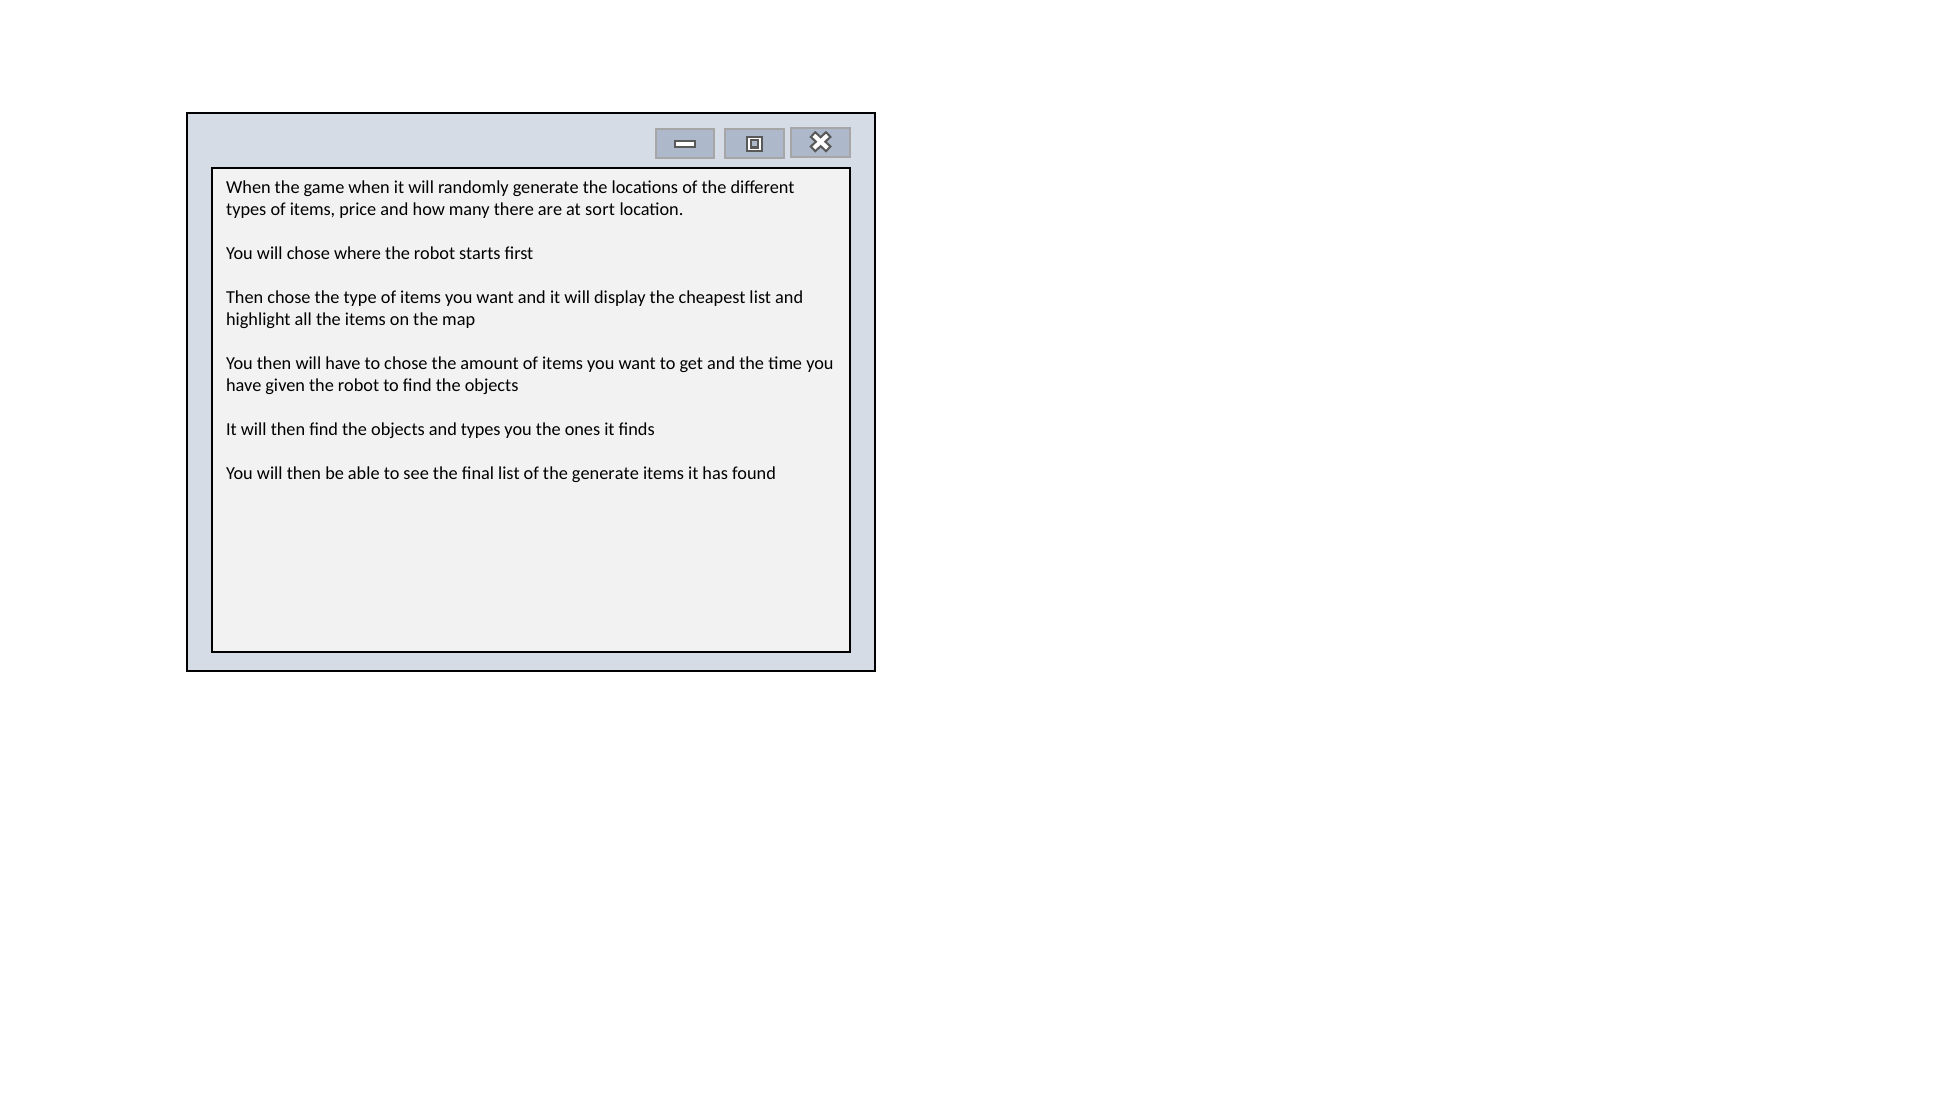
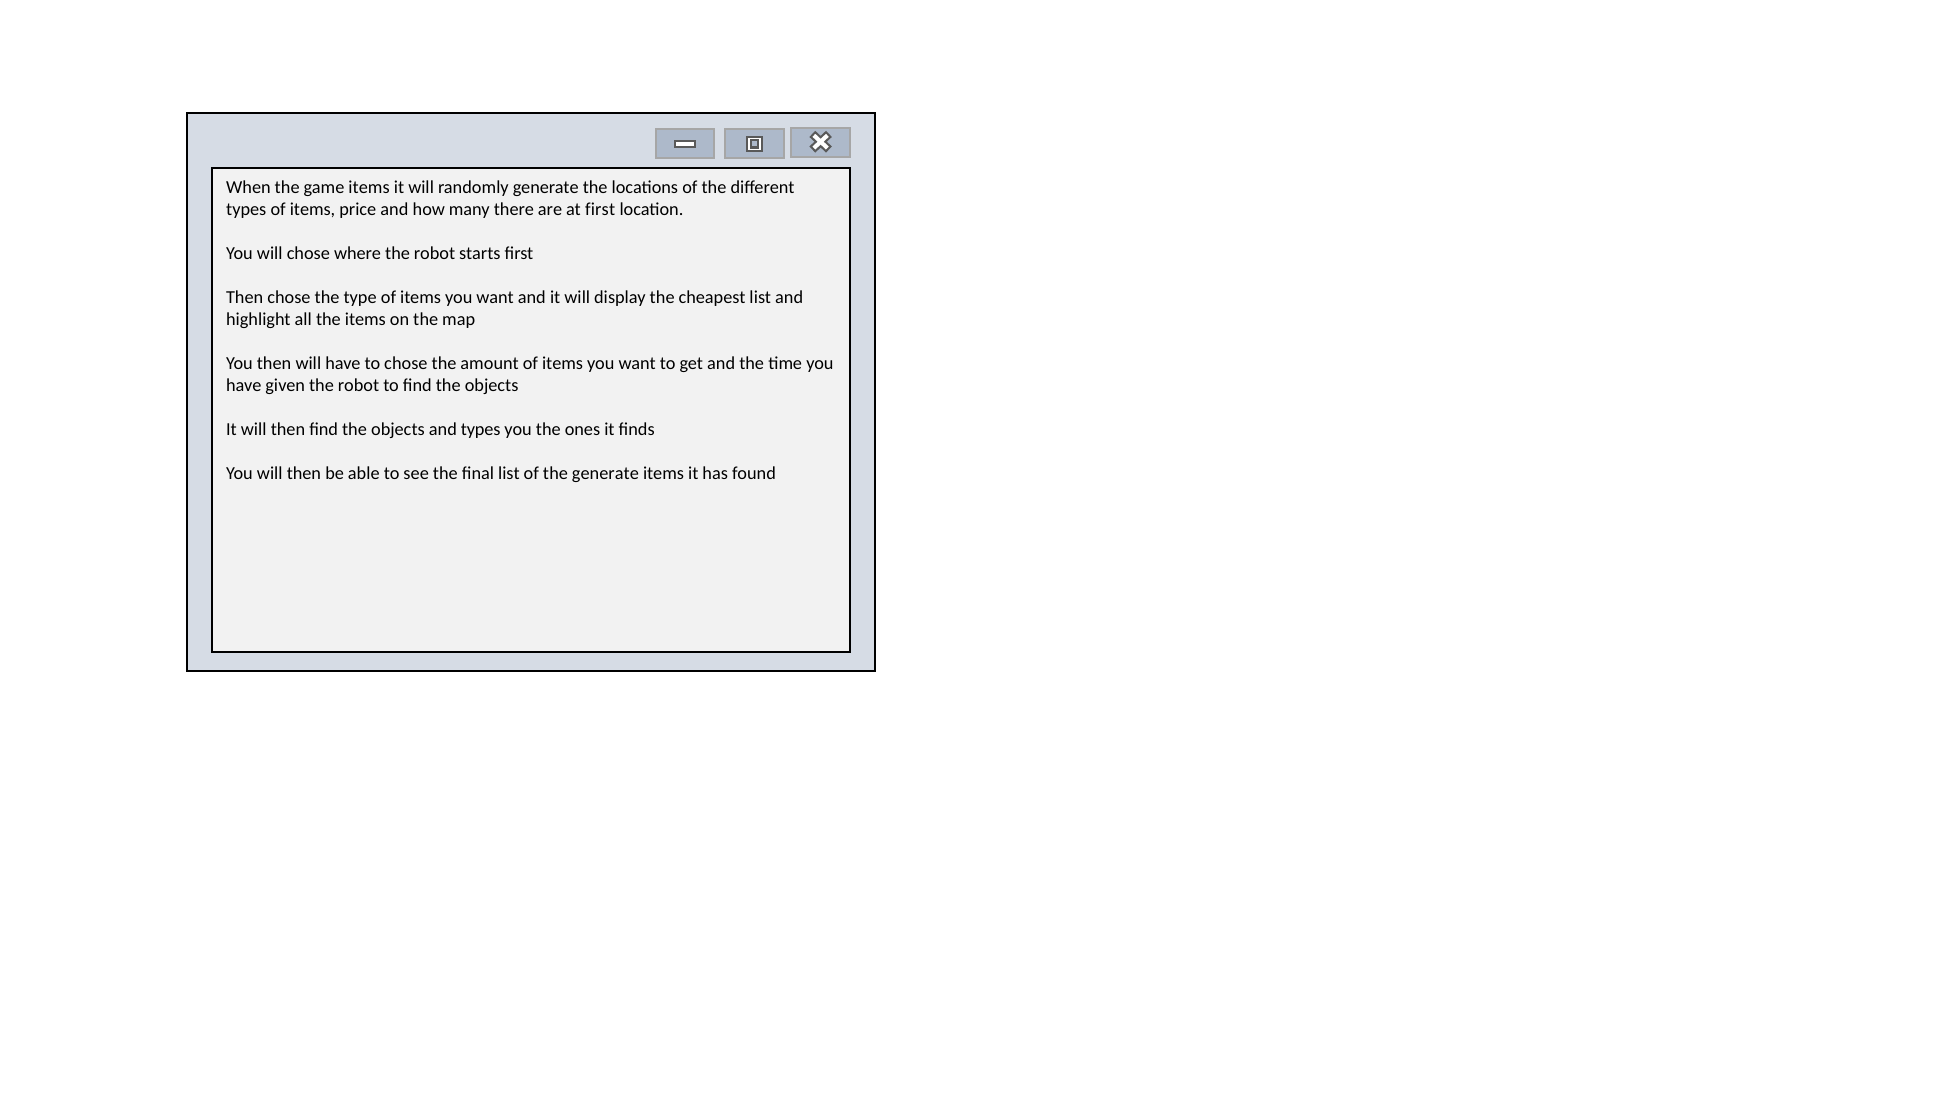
game when: when -> items (369, 188)
at sort: sort -> first (600, 210)
